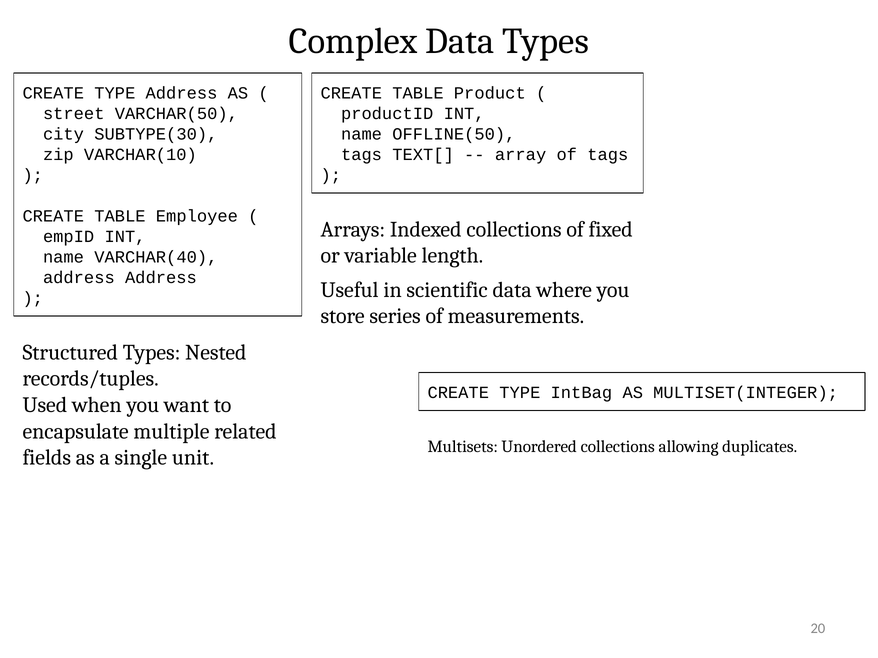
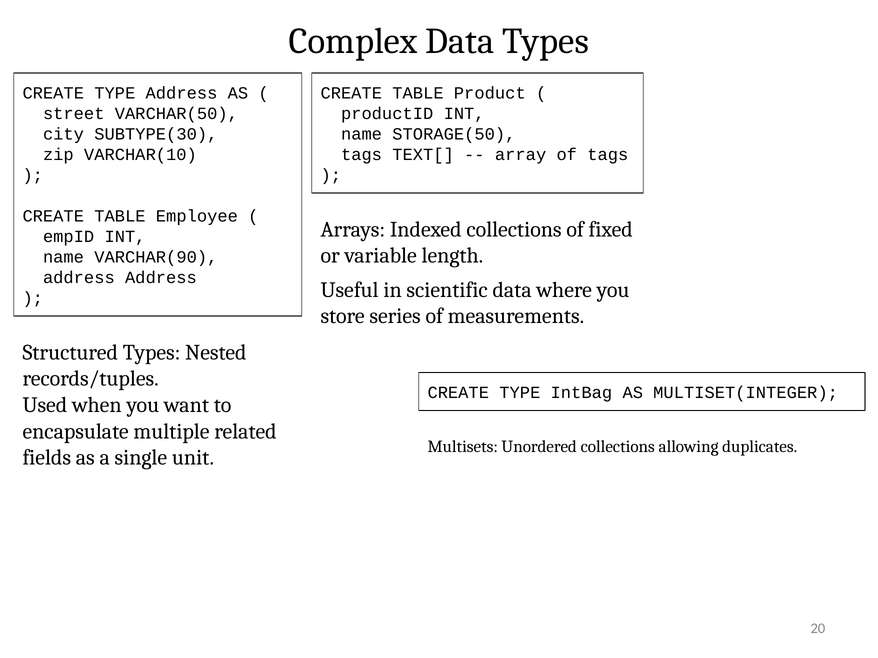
OFFLINE(50: OFFLINE(50 -> STORAGE(50 (454, 134)
VARCHAR(40: VARCHAR(40 -> VARCHAR(90 (156, 257)
